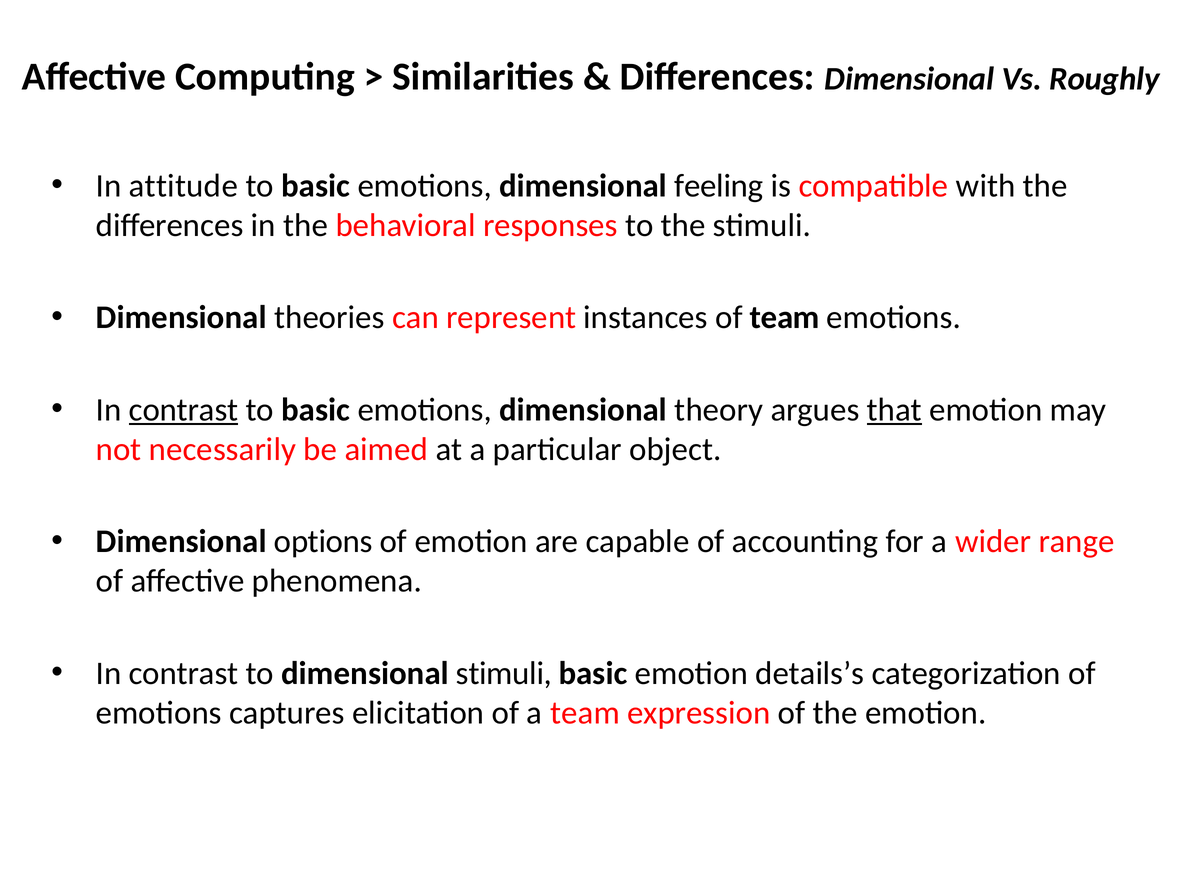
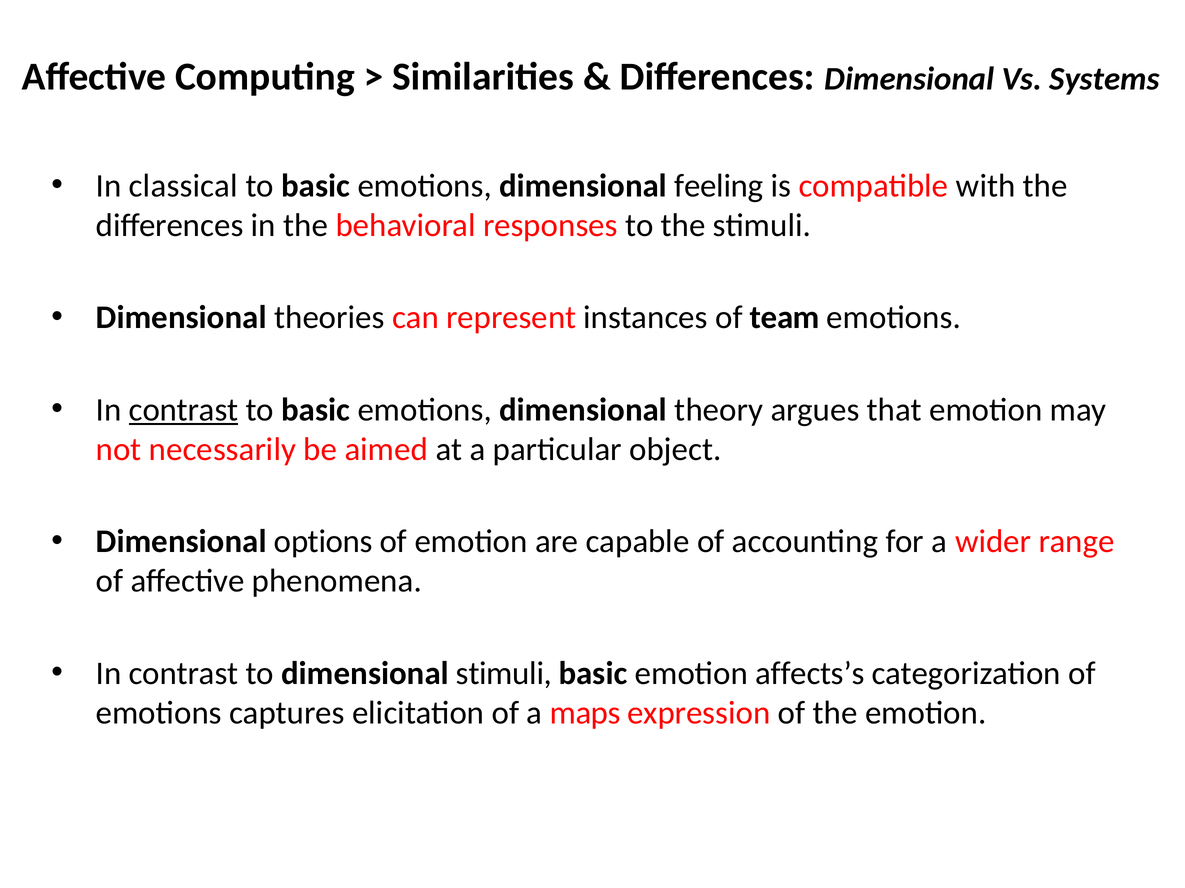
Roughly: Roughly -> Systems (1104, 79)
attitude: attitude -> classical (183, 186)
that underline: present -> none (894, 410)
details’s: details’s -> affects’s (810, 674)
a team: team -> maps (585, 713)
